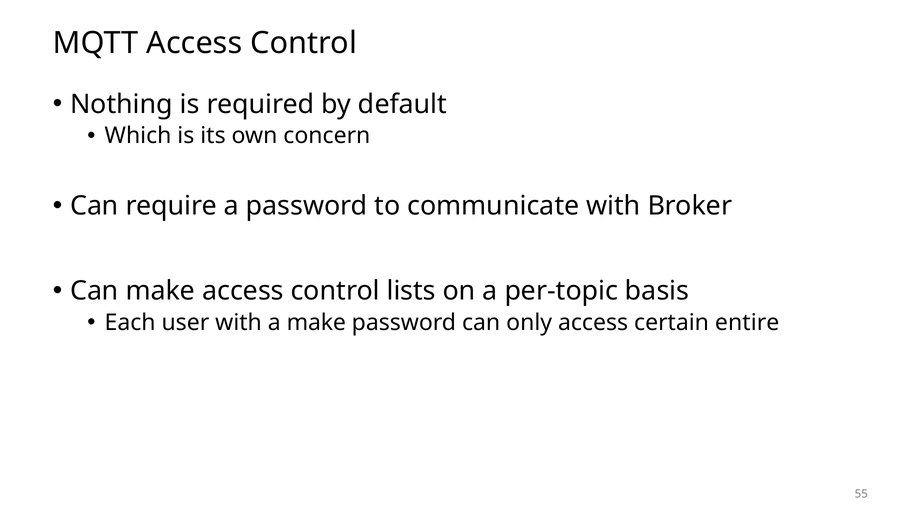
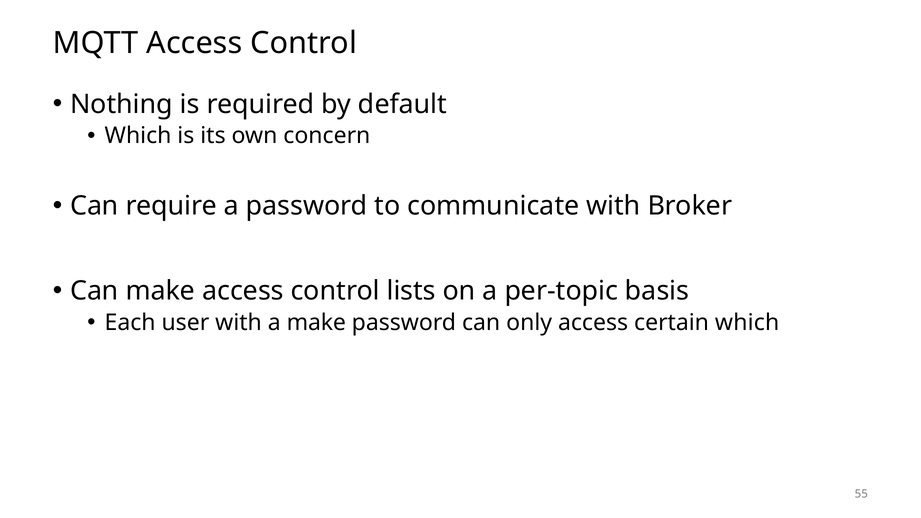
certain entire: entire -> which (747, 323)
